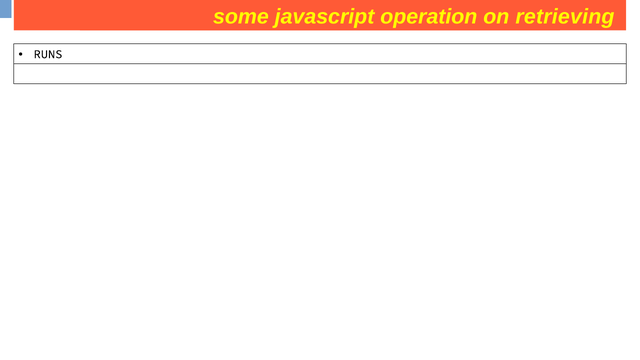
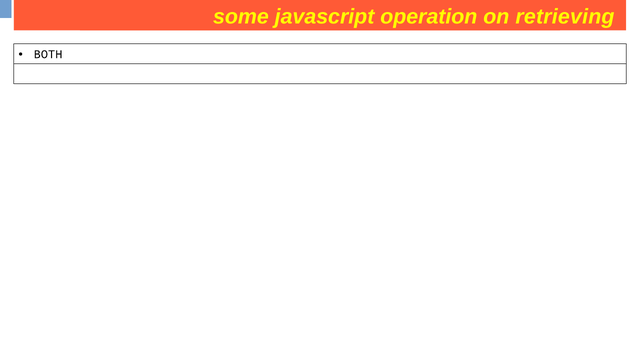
RUNS: RUNS -> BOTH (48, 54)
